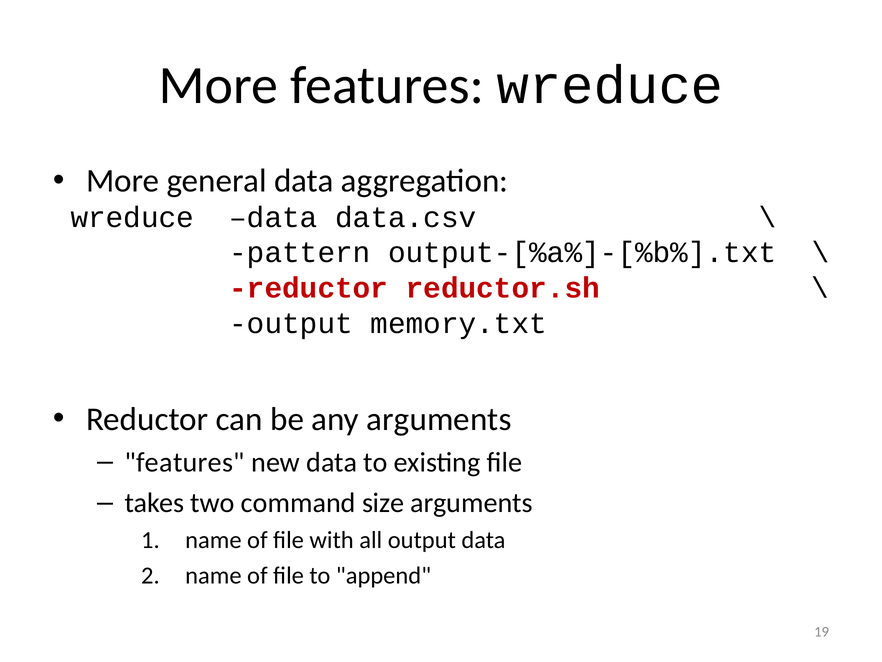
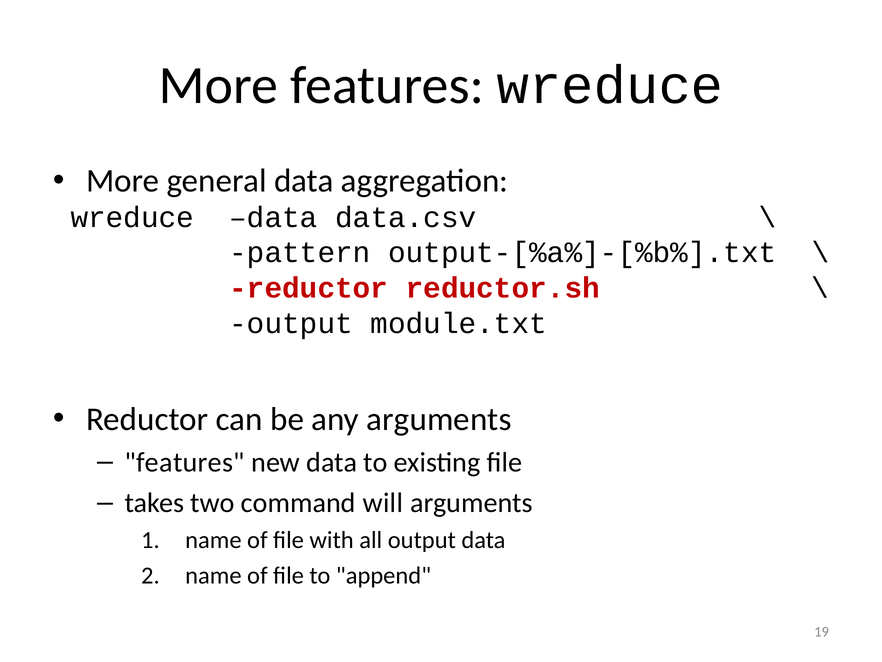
memory.txt: memory.txt -> module.txt (459, 323)
size: size -> will (383, 503)
